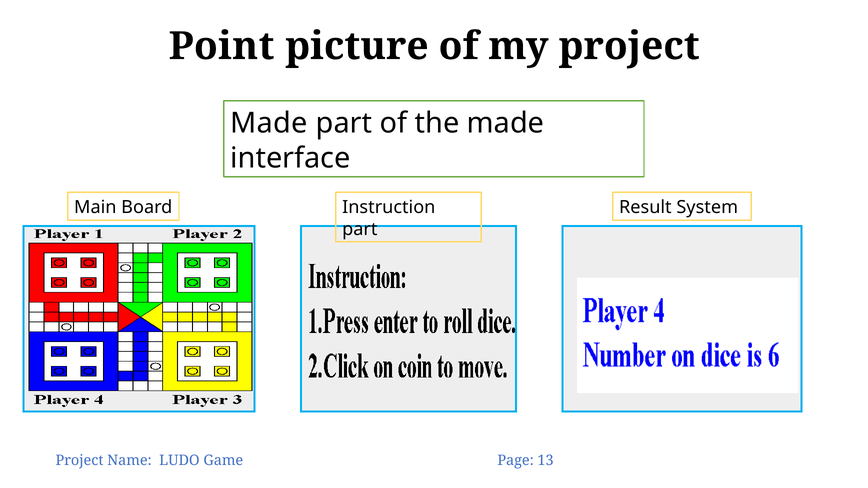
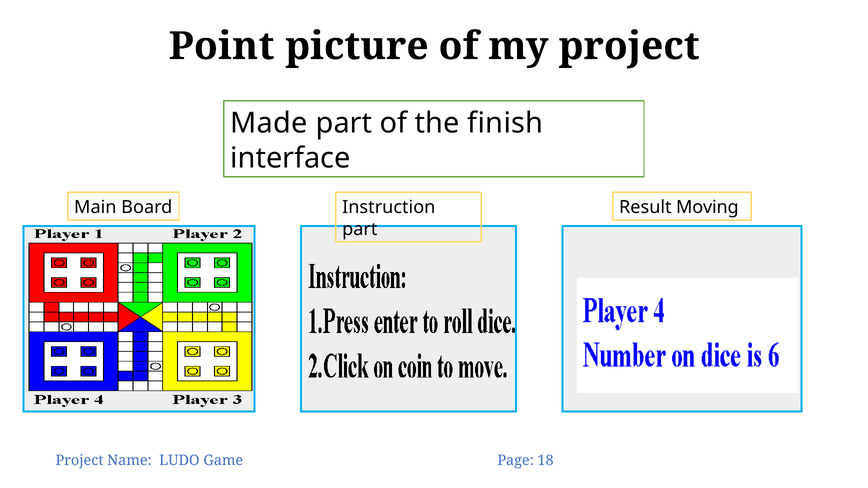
the made: made -> finish (505, 123)
System: System -> Moving (707, 208)
13: 13 -> 18 (546, 461)
